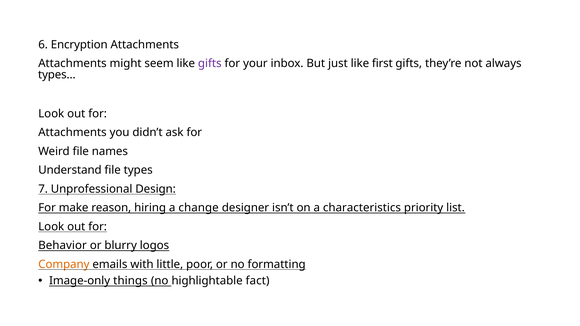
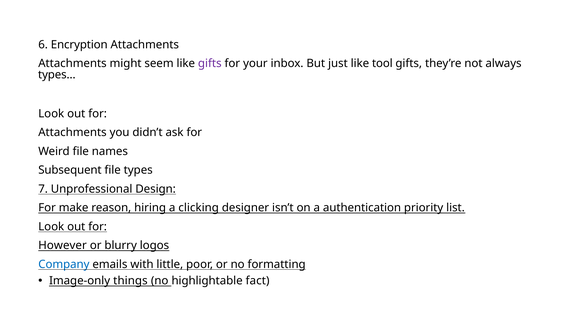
first: first -> tool (382, 64)
Understand: Understand -> Subsequent (70, 170)
change: change -> clicking (199, 208)
characteristics: characteristics -> authentication (362, 208)
Behavior: Behavior -> However (63, 246)
Company colour: orange -> blue (64, 264)
